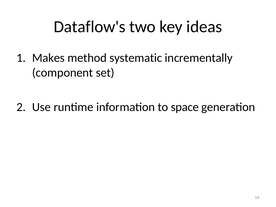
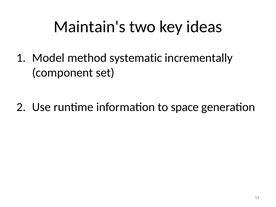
Dataflow's: Dataflow's -> Maintain's (90, 27)
Makes: Makes -> Model (48, 58)
